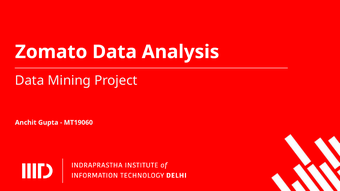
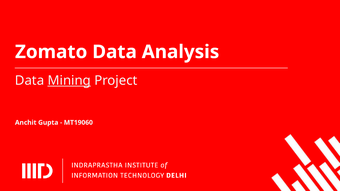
Mining underline: none -> present (69, 81)
